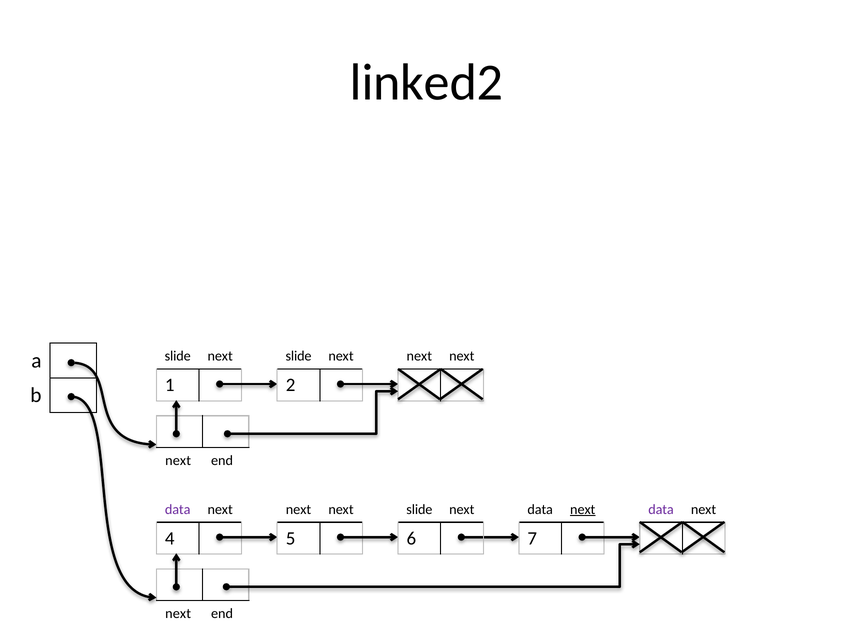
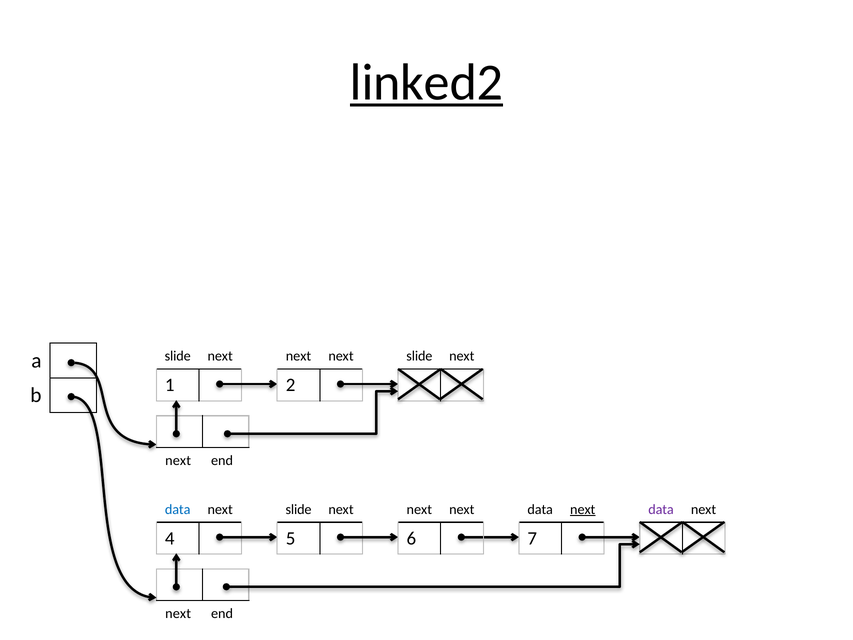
linked2 underline: none -> present (427, 83)
slide: slide -> next (298, 356)
next: next -> slide (419, 356)
data colour: purple -> blue (178, 509)
next: next -> slide (299, 509)
slide: slide -> next (419, 509)
